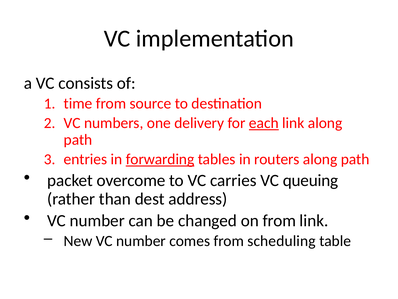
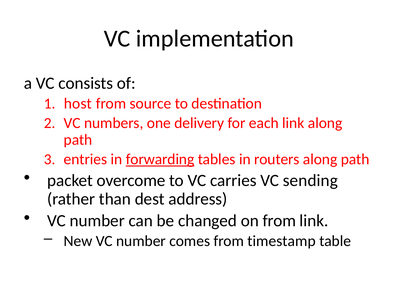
time: time -> host (78, 103)
each underline: present -> none (264, 123)
queuing: queuing -> sending (310, 180)
scheduling: scheduling -> timestamp (282, 240)
